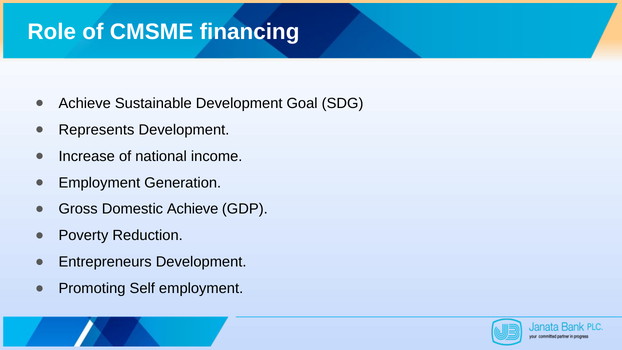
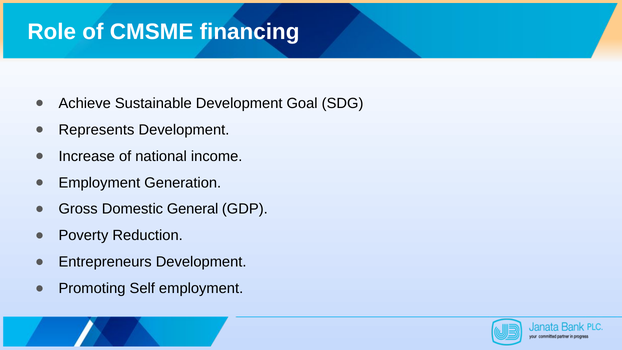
Domestic Achieve: Achieve -> General (193, 209)
